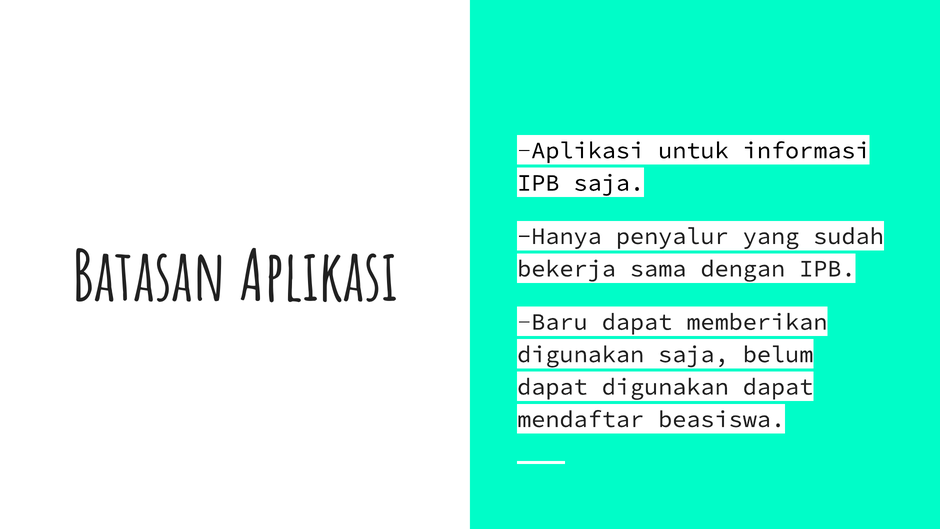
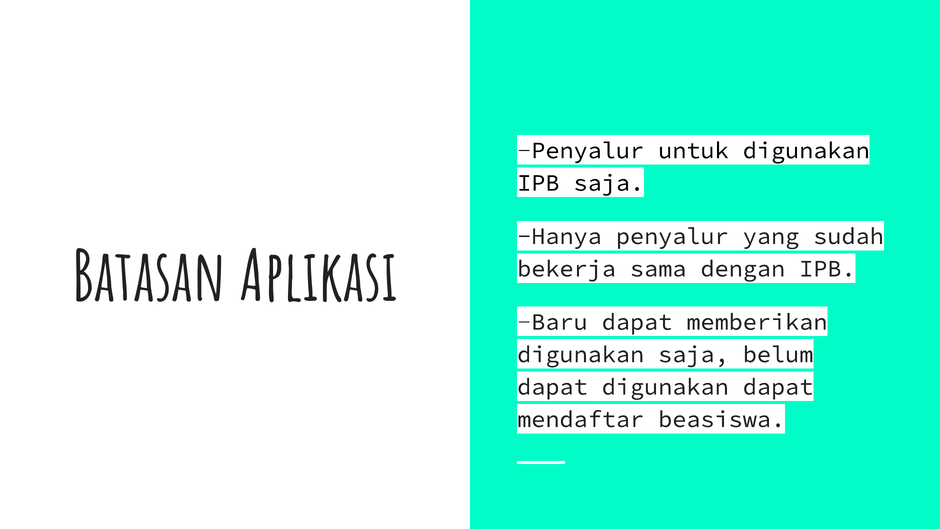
Aplikasi: Aplikasi -> Penyalur (581, 150)
untuk informasi: informasi -> digunakan (806, 150)
